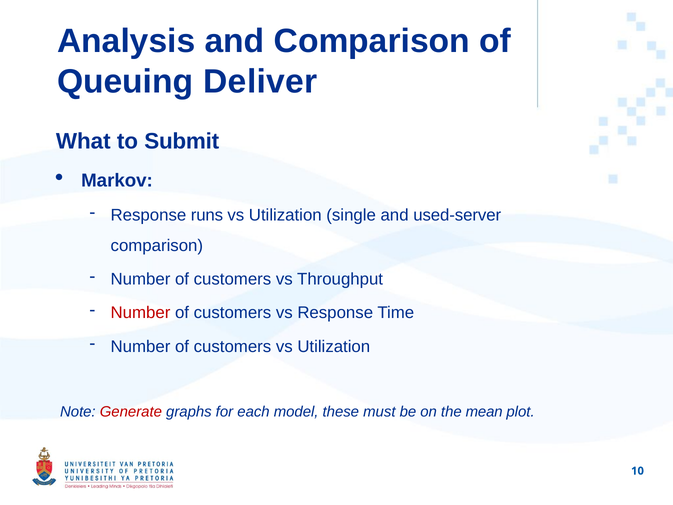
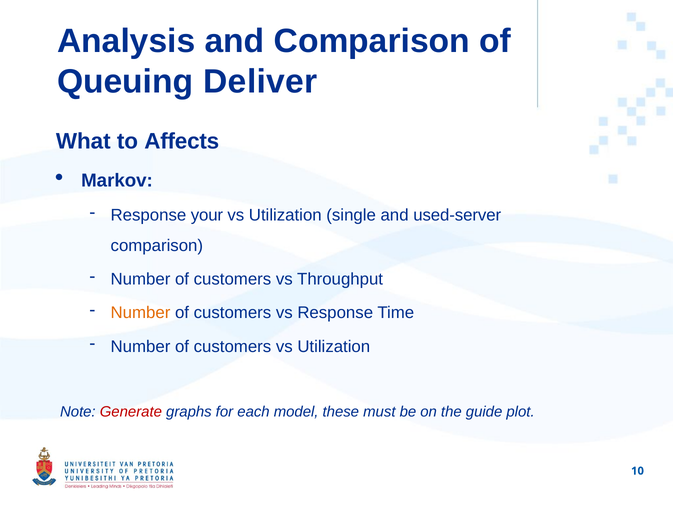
Submit: Submit -> Affects (182, 141)
runs: runs -> your (207, 215)
Number colour: red -> orange (140, 313)
mean: mean -> guide (484, 412)
